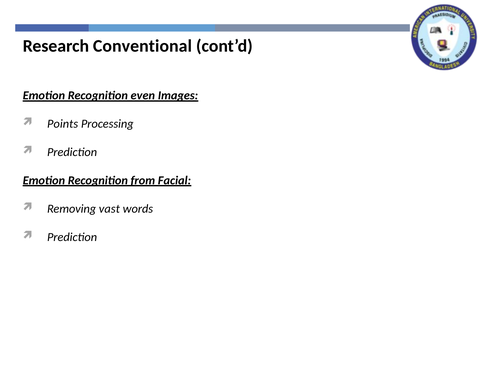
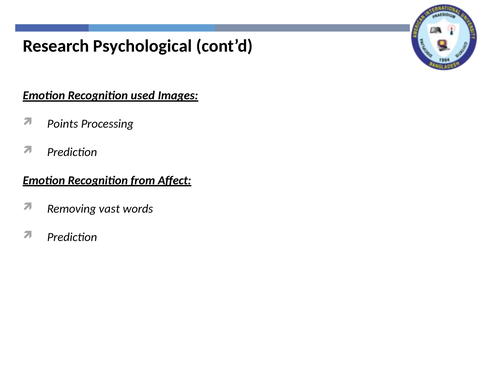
Conventional: Conventional -> Psychological (142, 46)
even: even -> used (143, 96)
Facial: Facial -> Affect (175, 181)
